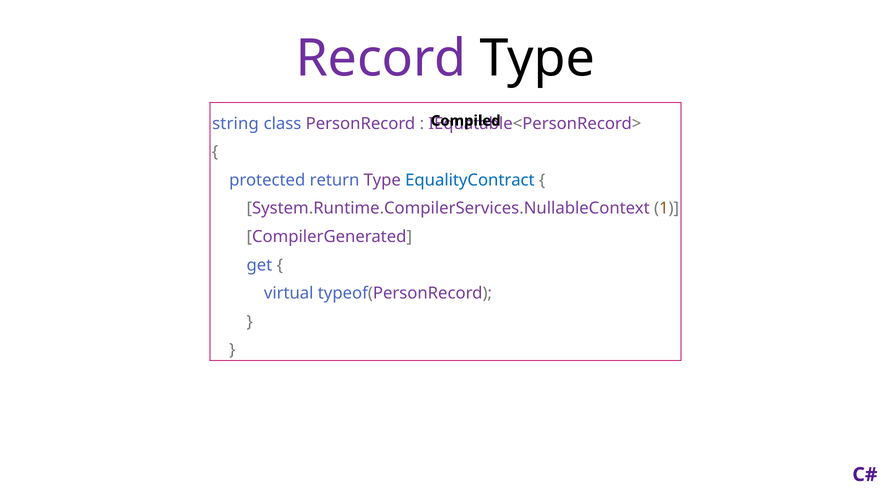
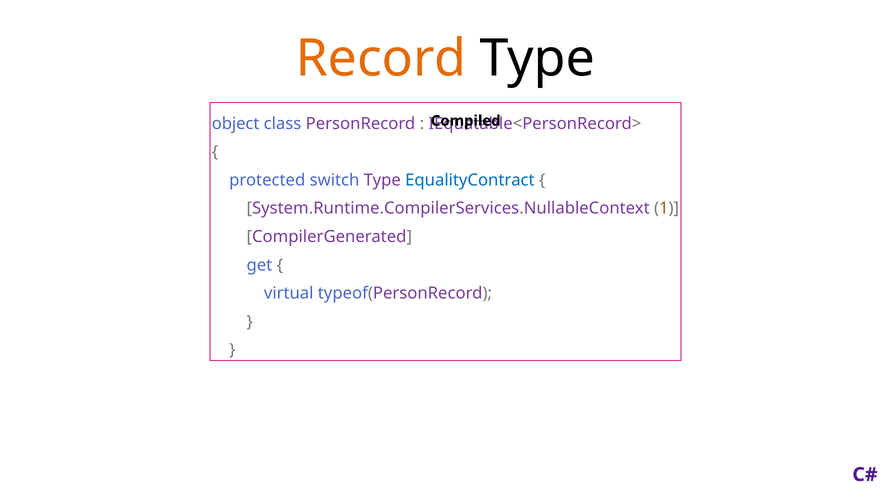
Record colour: purple -> orange (381, 58)
string: string -> object (236, 124)
return: return -> switch (335, 180)
